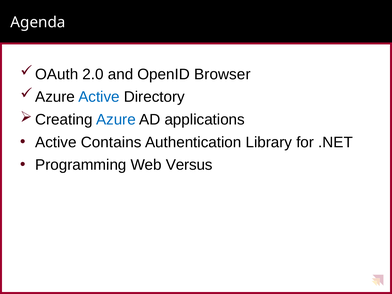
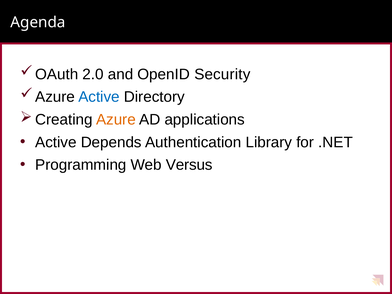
Browser: Browser -> Security (222, 74)
Azure colour: blue -> orange (116, 120)
Contains: Contains -> Depends (111, 142)
